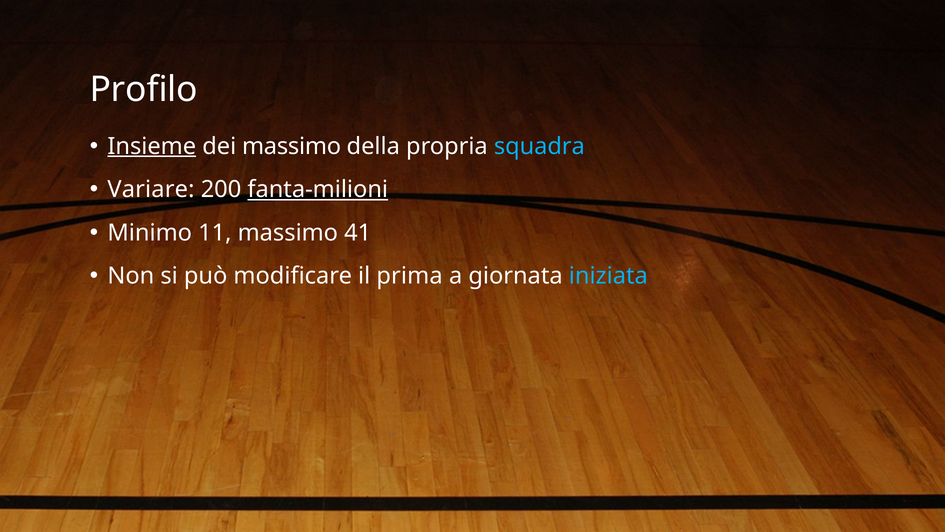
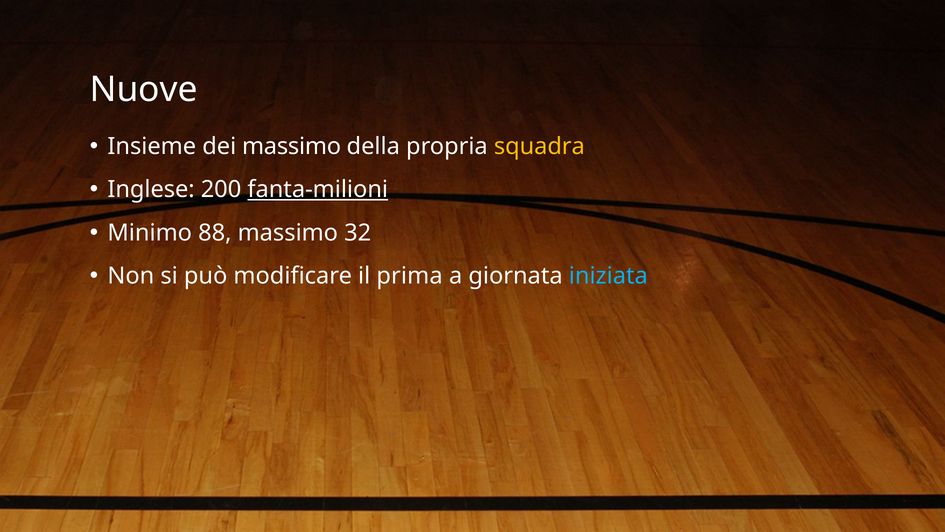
Profilo: Profilo -> Nuove (144, 89)
Insieme underline: present -> none (152, 146)
squadra colour: light blue -> yellow (539, 146)
Variare: Variare -> Inglese (151, 189)
11: 11 -> 88 (215, 233)
41: 41 -> 32 (358, 233)
